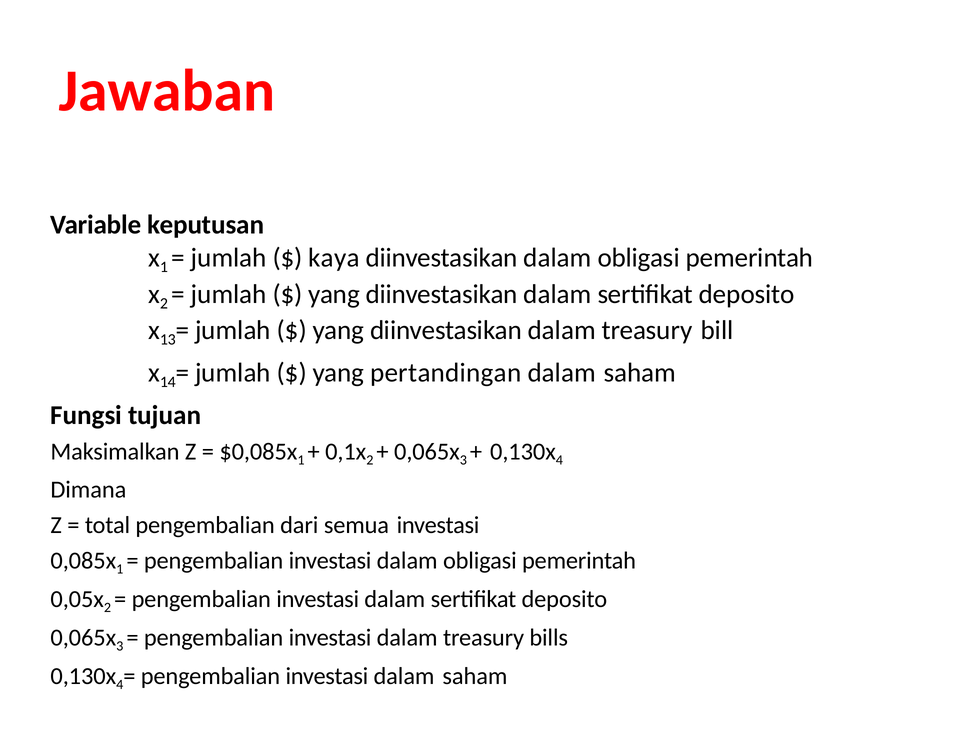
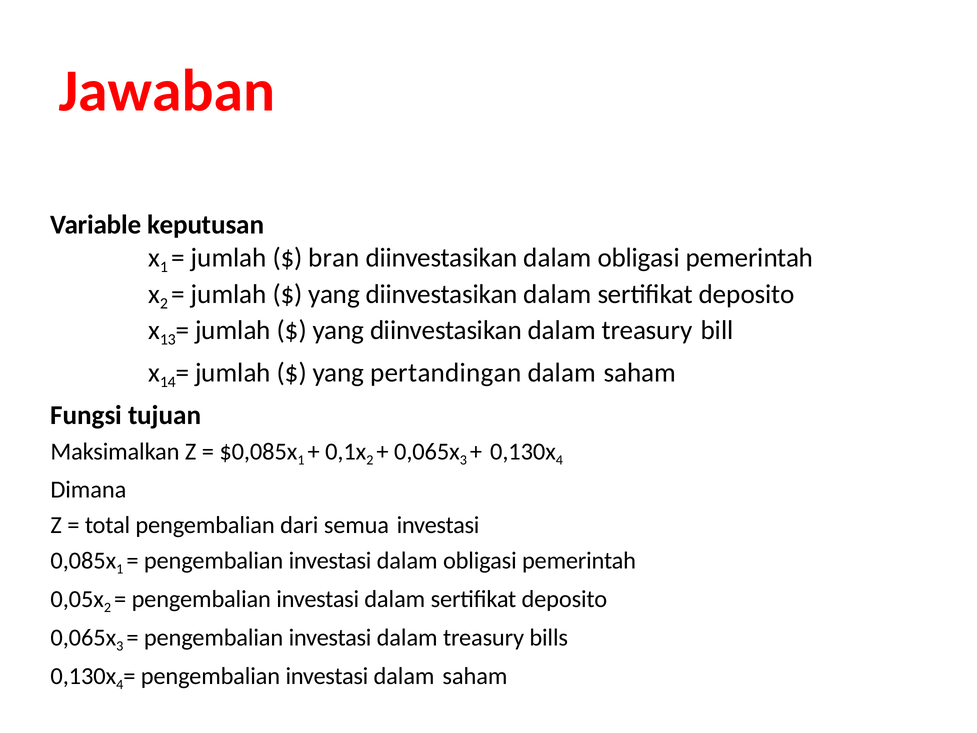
kaya: kaya -> bran (334, 258)
